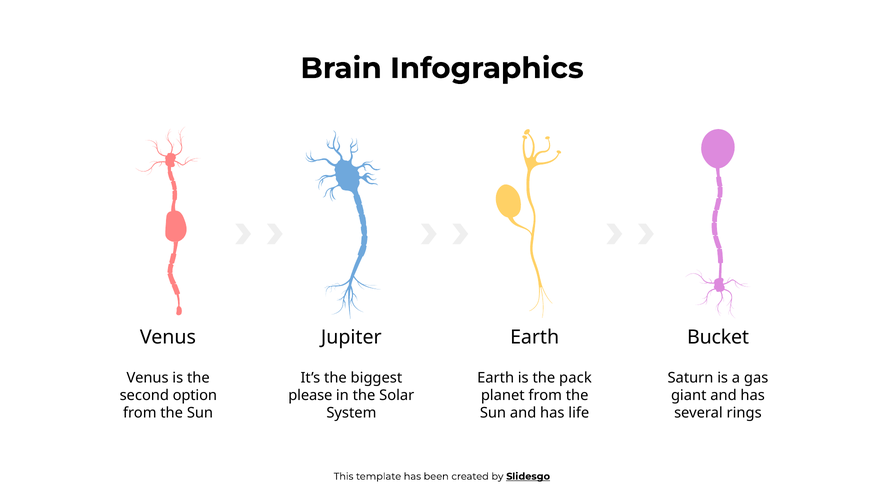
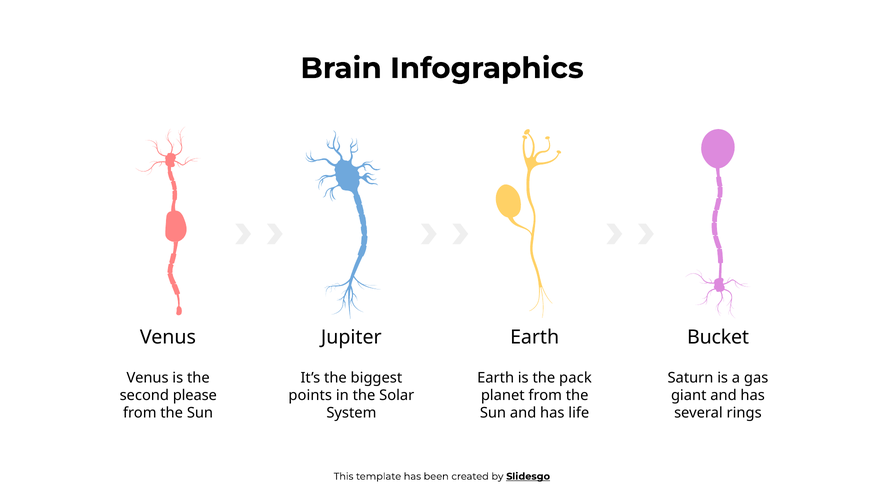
option: option -> please (195, 396)
please: please -> points (310, 396)
